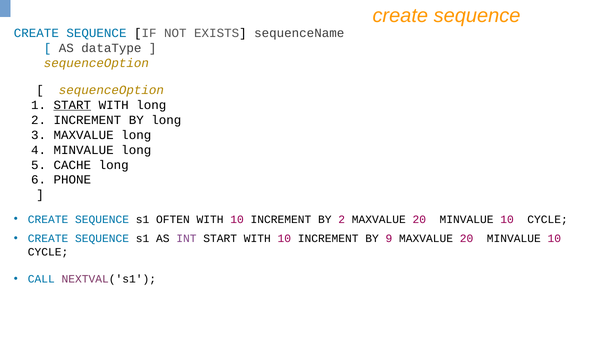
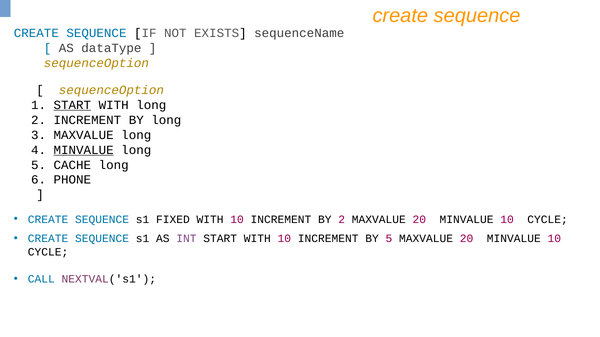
MINVALUE underline: none -> present (84, 150)
OFTEN: OFTEN -> FIXED (173, 220)
BY 9: 9 -> 5 (389, 239)
